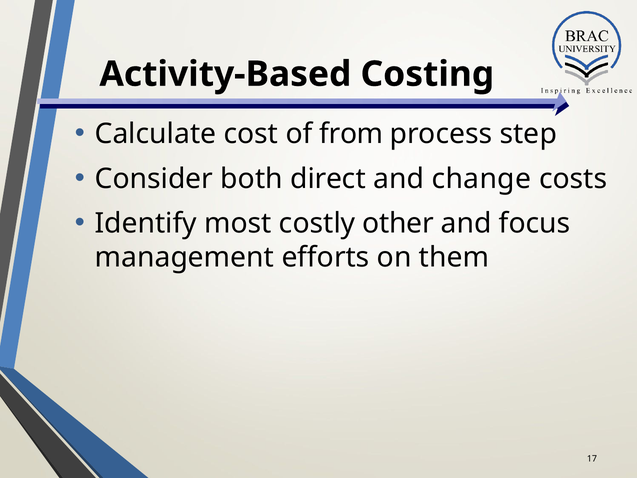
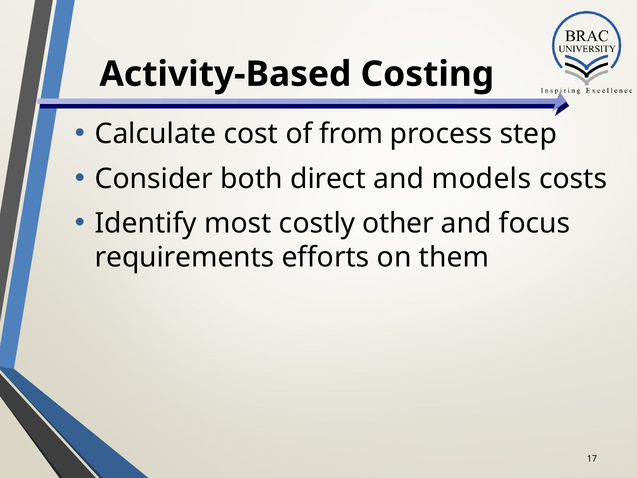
change: change -> models (481, 179)
management: management -> requirements (184, 257)
